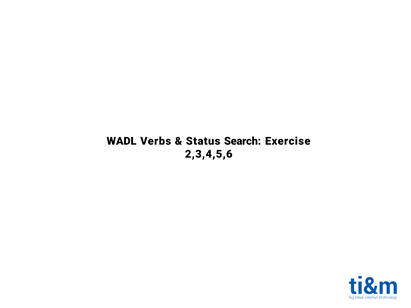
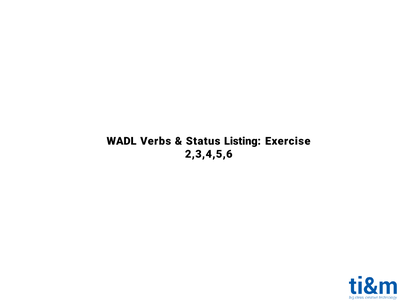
Search: Search -> Listing (243, 141)
